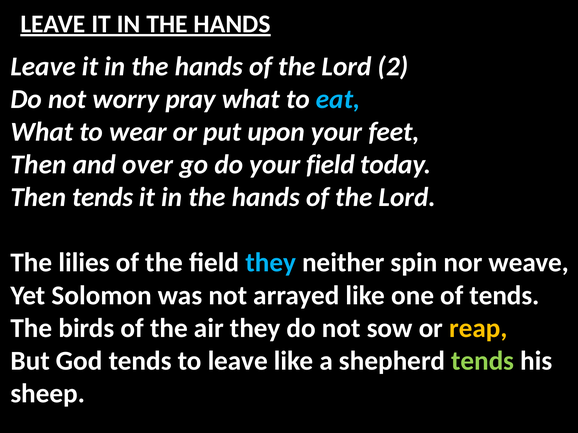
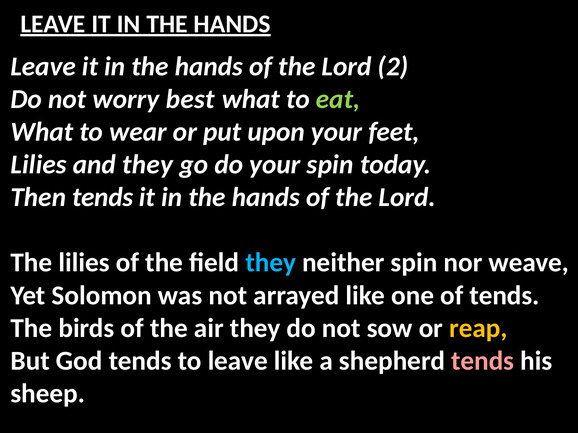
pray: pray -> best (190, 99)
eat colour: light blue -> light green (338, 99)
Then: Then -> Lilies (39, 165)
and over: over -> they (148, 165)
your field: field -> spin (330, 165)
tends colour: light green -> pink (483, 361)
